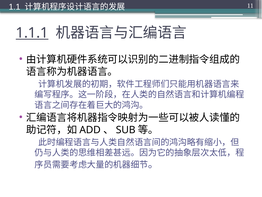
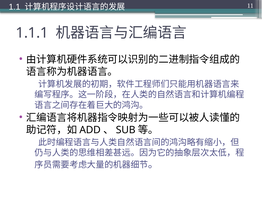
1.1.1 underline: present -> none (32, 33)
